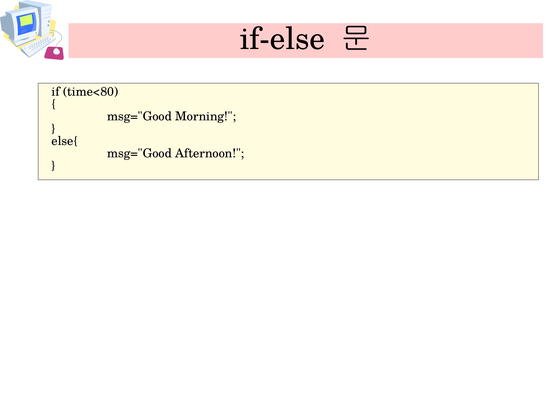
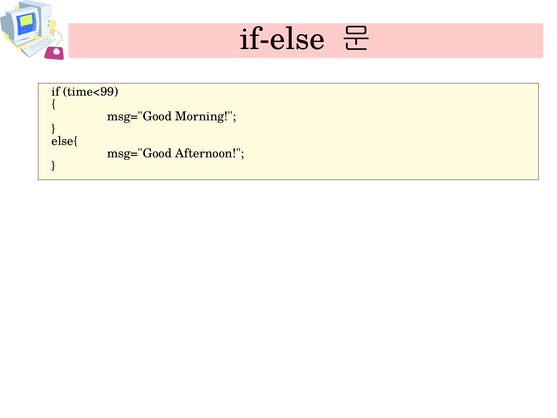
time<80: time<80 -> time<99 (91, 92)
